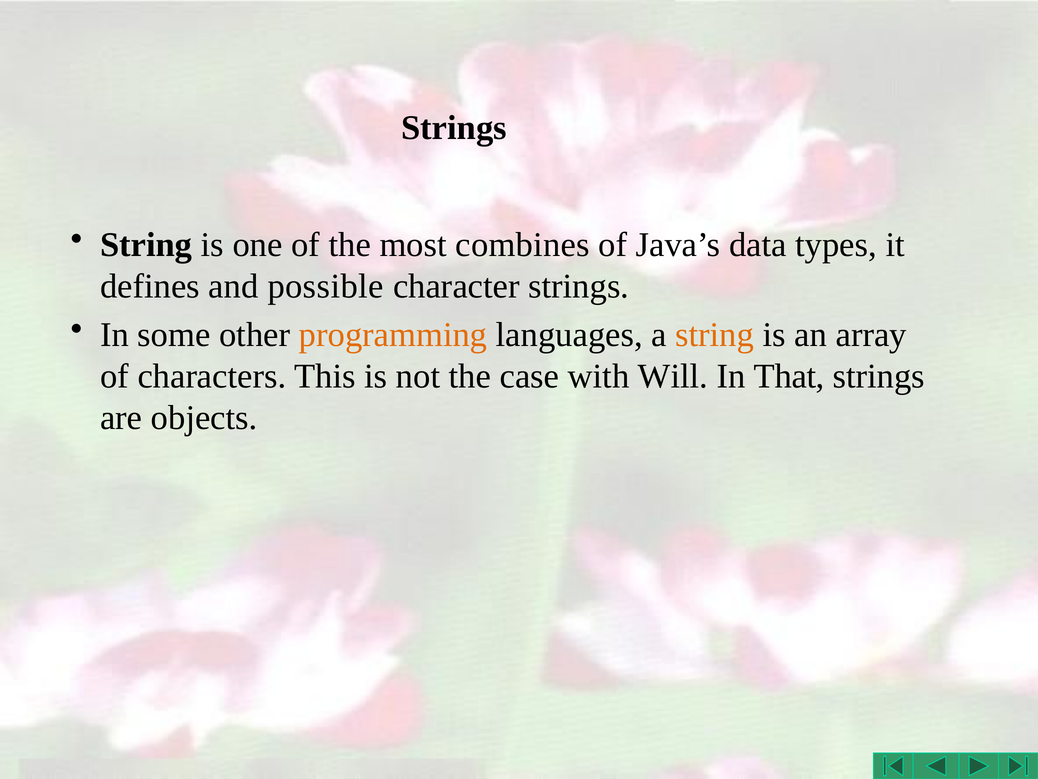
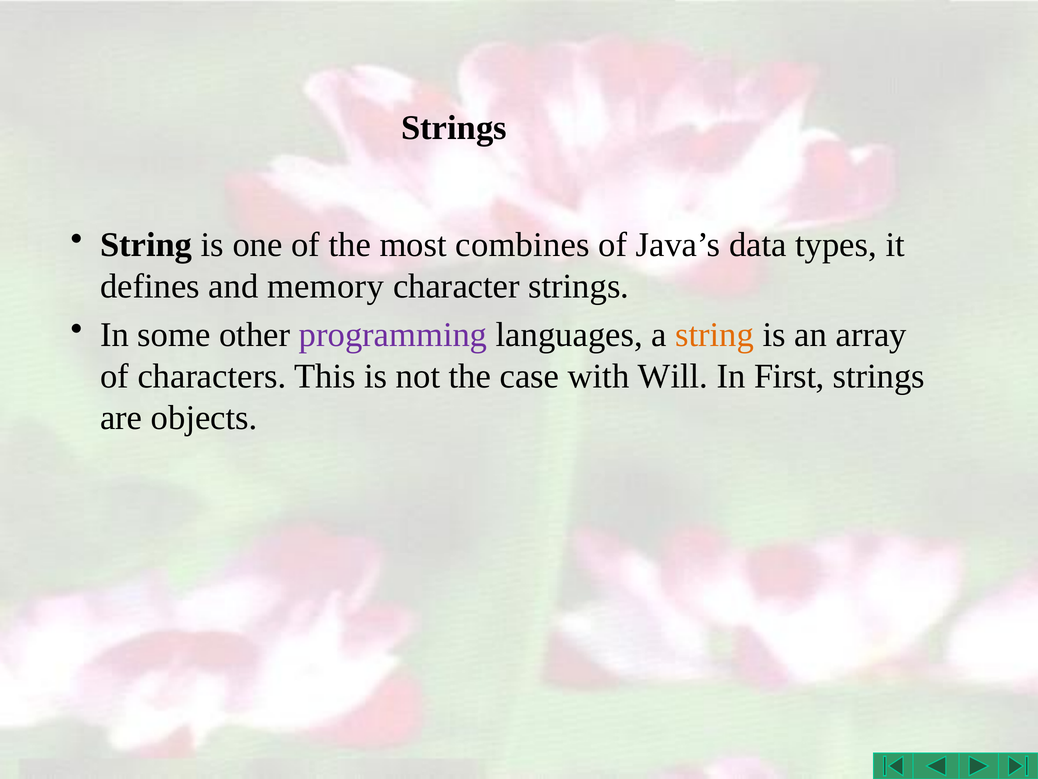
possible: possible -> memory (326, 286)
programming colour: orange -> purple (393, 335)
That: That -> First (789, 376)
